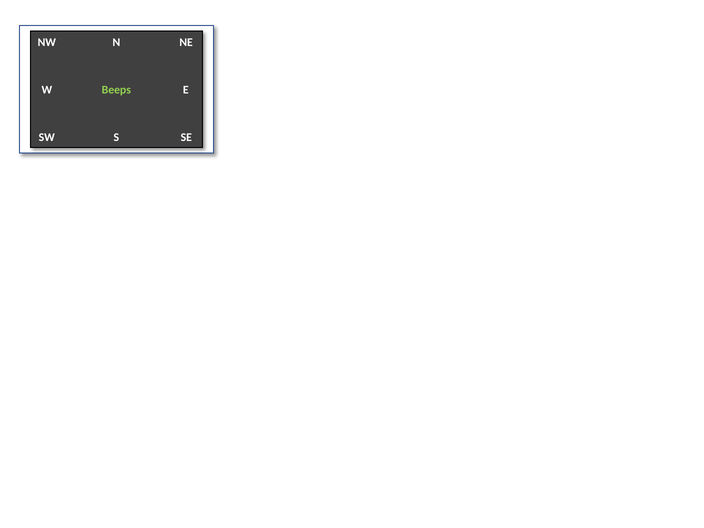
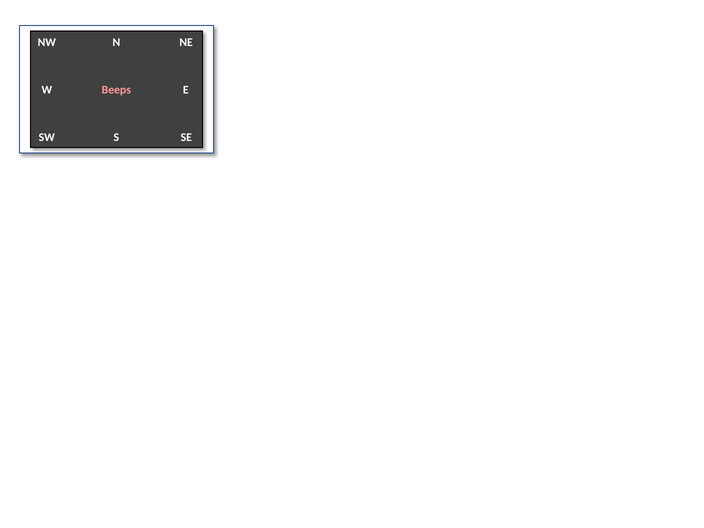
Beeps colour: light green -> pink (116, 90)
